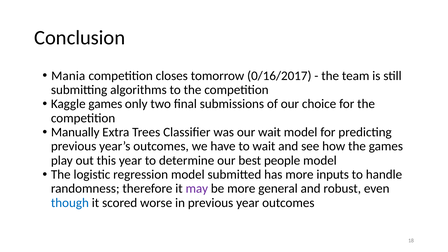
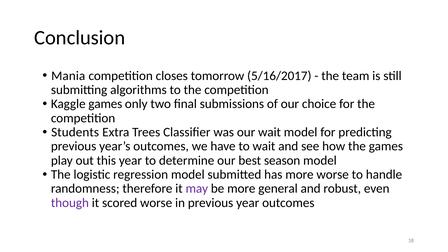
0/16/2017: 0/16/2017 -> 5/16/2017 (279, 76)
Manually: Manually -> Students (75, 132)
people: people -> season (282, 160)
more inputs: inputs -> worse (333, 175)
though colour: blue -> purple (70, 203)
